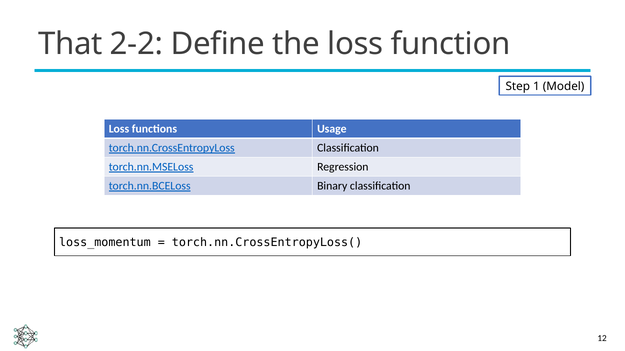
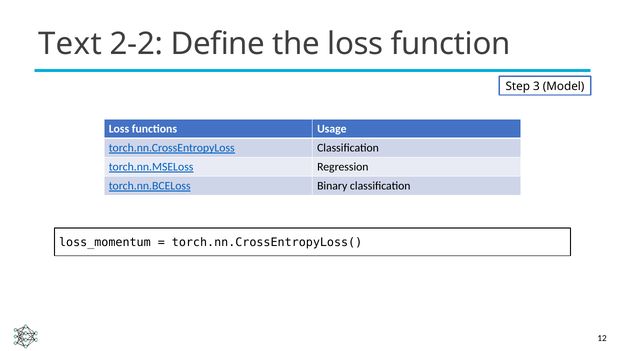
That: That -> Text (70, 44)
1: 1 -> 3 (536, 87)
